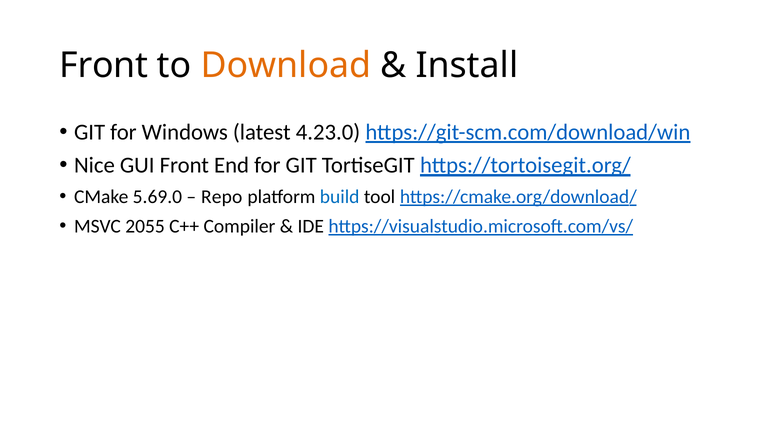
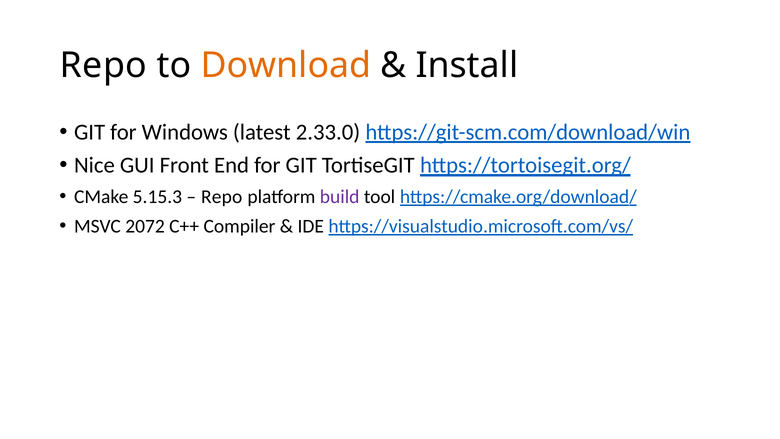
Front: Front -> Repo (103, 66)
4.23.0: 4.23.0 -> 2.33.0 (328, 132)
5.69.0: 5.69.0 -> 5.15.3 (157, 197)
build colour: blue -> purple (340, 197)
2055: 2055 -> 2072 (145, 226)
